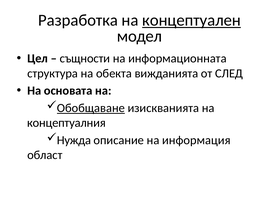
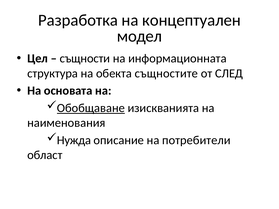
концептуален underline: present -> none (191, 20)
вижданията: вижданията -> същностите (166, 73)
концептуалния: концептуалния -> наименования (66, 123)
информация: информация -> потребители (196, 140)
